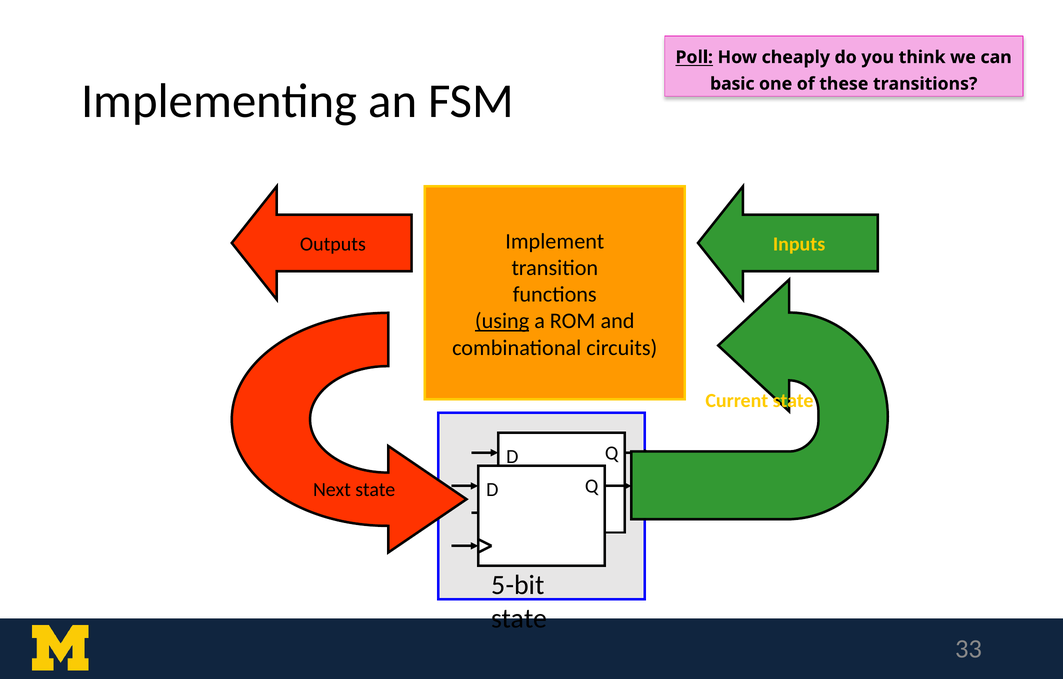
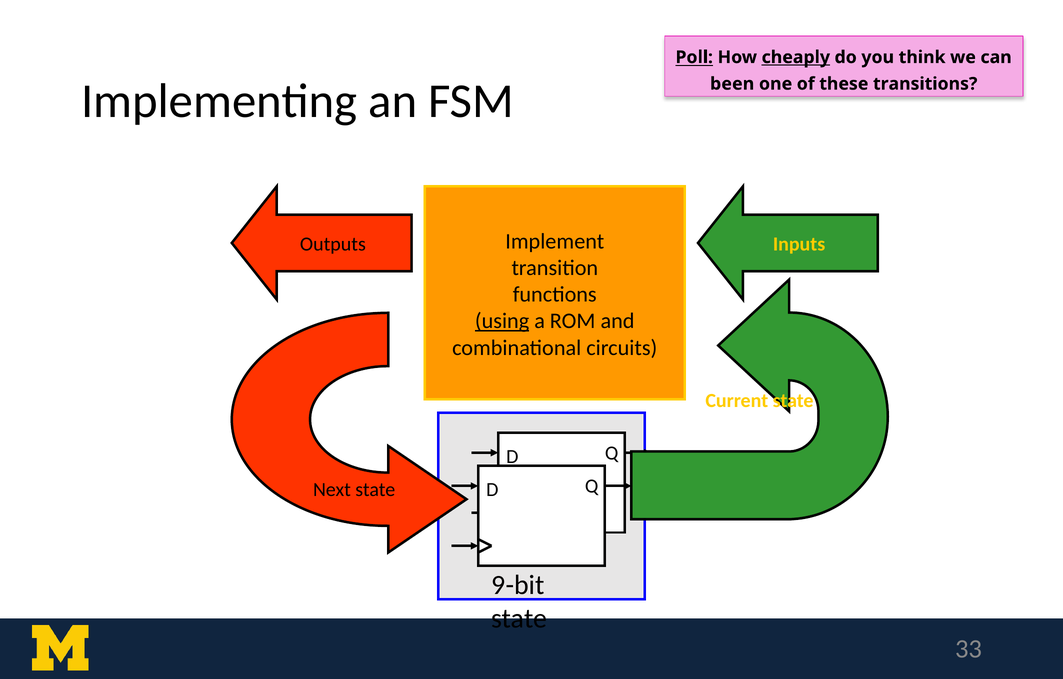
cheaply underline: none -> present (796, 57)
basic: basic -> been (732, 84)
5-bit: 5-bit -> 9-bit (518, 585)
